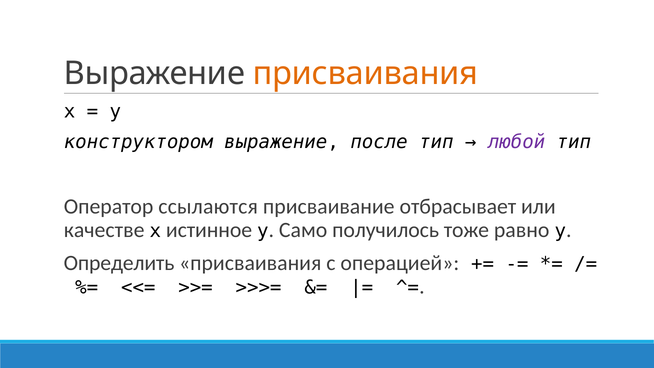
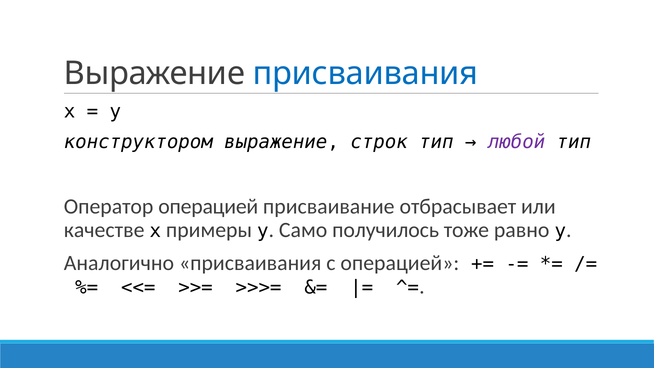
присваивания colour: orange -> blue (365, 73)
после: после -> строк (379, 142)
Оператор ссылаются: ссылаются -> операцией (208, 206)
истинное: истинное -> примеры (209, 230)
Определить: Определить -> Аналогично (119, 263)
